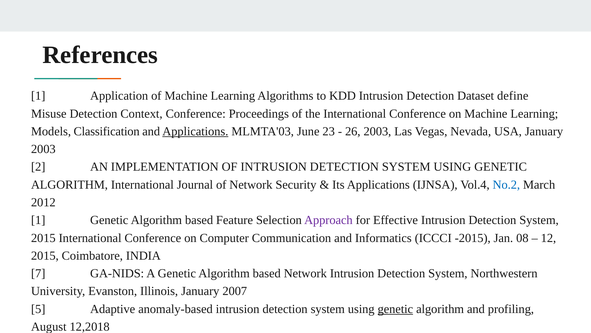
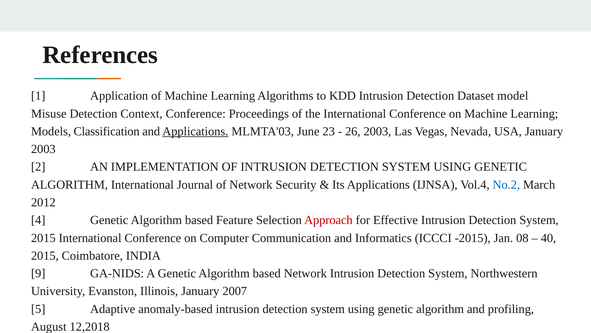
define: define -> model (513, 96)
1: 1 -> 4 (38, 220)
Approach colour: purple -> red (328, 220)
12: 12 -> 40 (548, 238)
7: 7 -> 9 (38, 273)
genetic underline: present -> none (395, 308)
